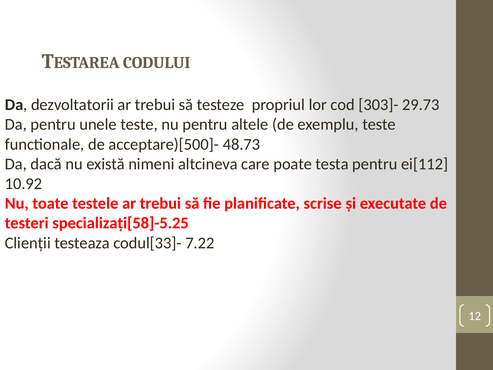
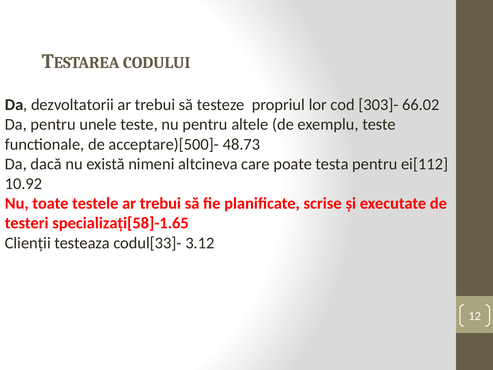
29.73: 29.73 -> 66.02 (421, 105)
specializaţi[58]-5.25: specializaţi[58]-5.25 -> specializaţi[58]-1.65 (120, 223)
7.22: 7.22 -> 3.12 (200, 243)
